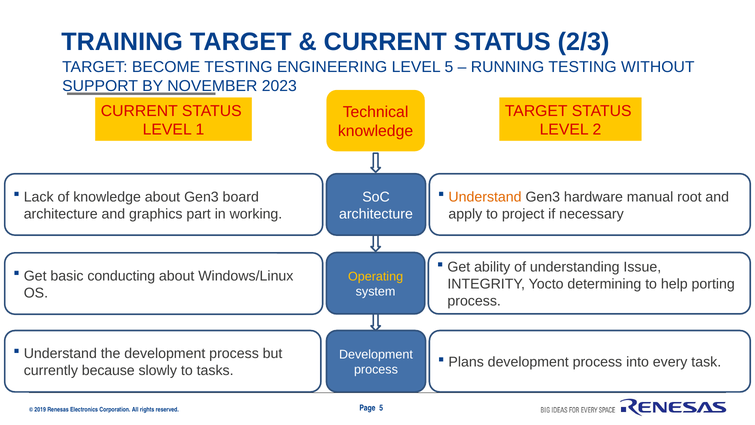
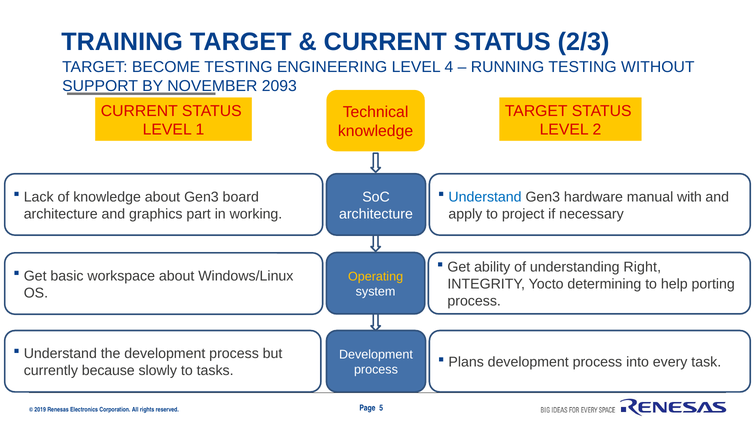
LEVEL 5: 5 -> 4 (449, 67)
2023: 2023 -> 2093 (279, 86)
Understand colour: orange -> blue (485, 197)
root: root -> with (689, 197)
Issue: Issue -> Right (642, 267)
conducting: conducting -> workspace (121, 276)
